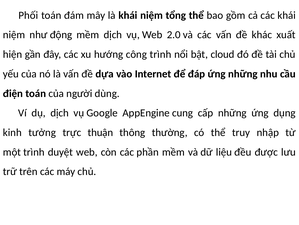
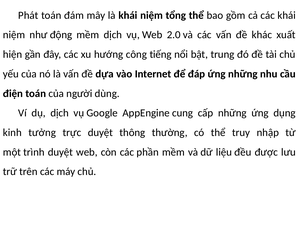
Phối: Phối -> Phát (28, 15)
công trình: trình -> tiếng (161, 54)
cloud: cloud -> trung (222, 54)
trực thuận: thuận -> duyệt (100, 132)
